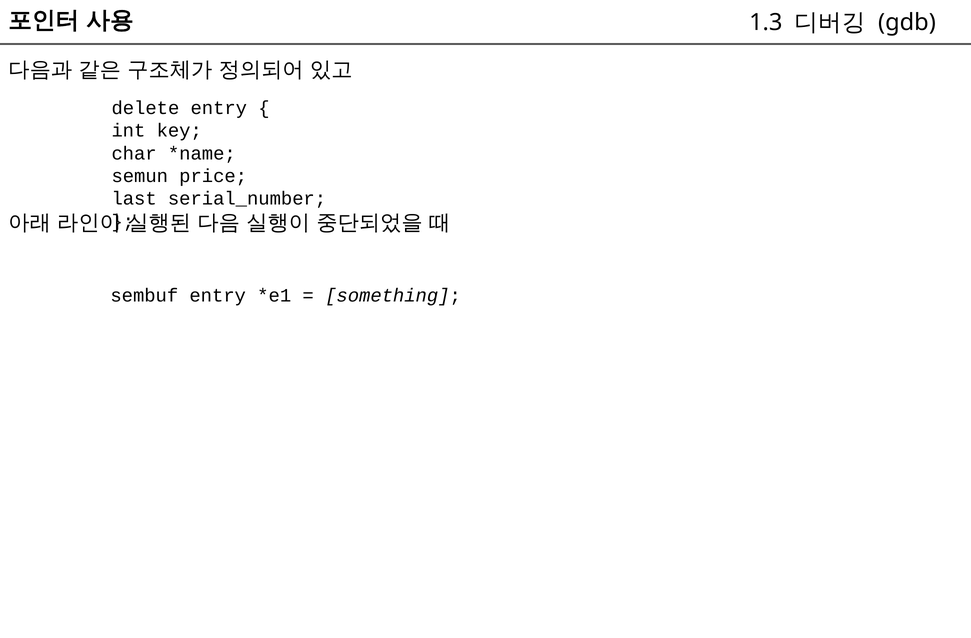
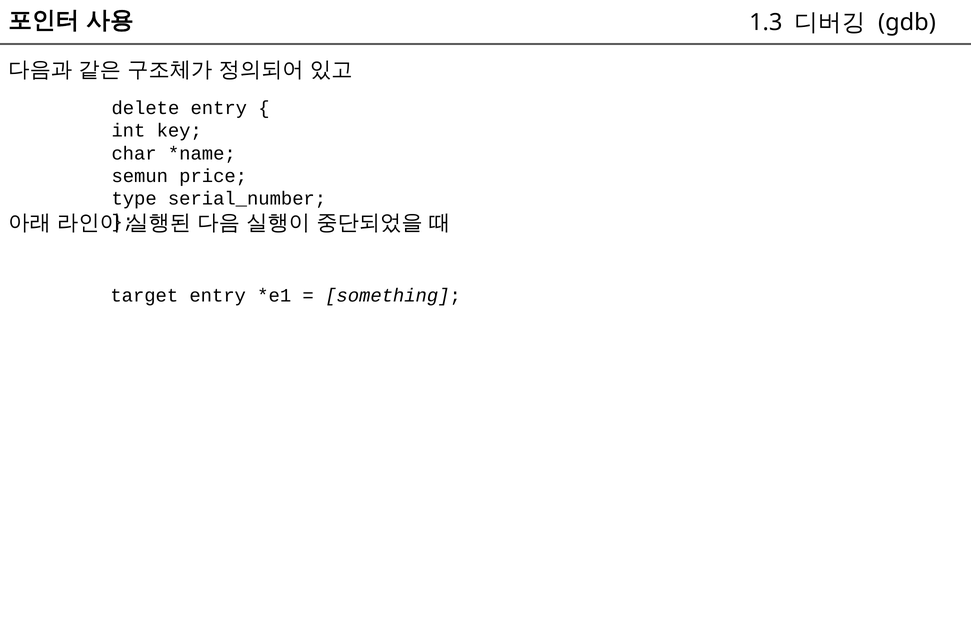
last: last -> type (134, 199)
sembuf: sembuf -> target (144, 296)
